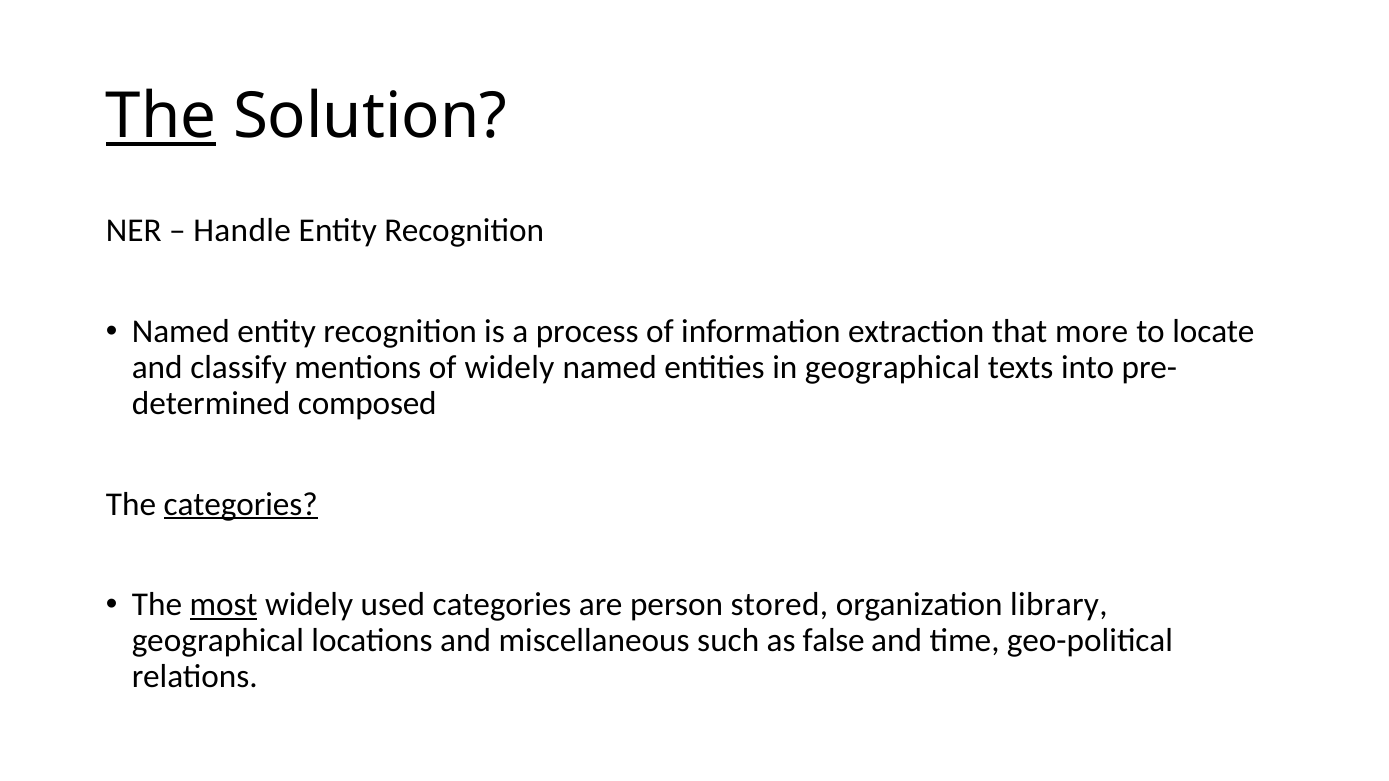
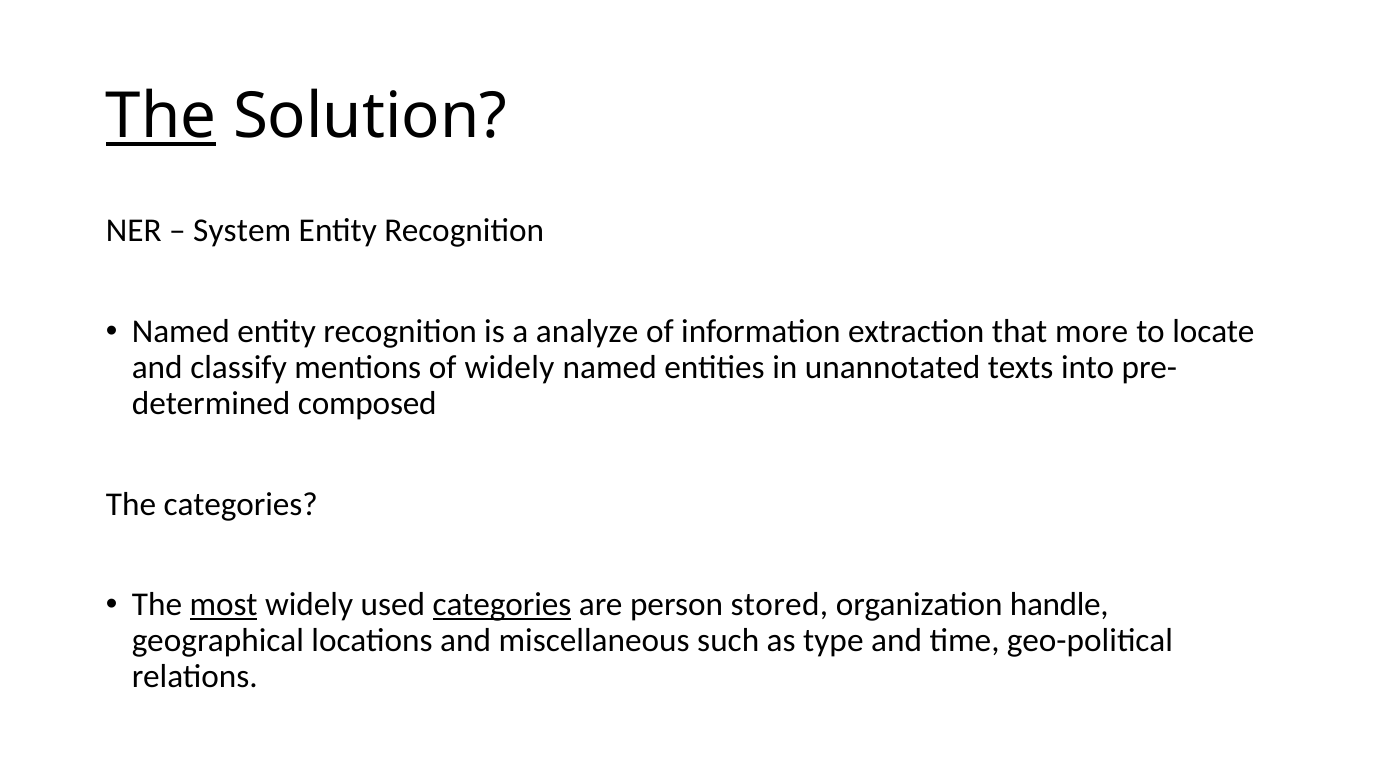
Handle: Handle -> System (242, 231)
process: process -> analyze (587, 332)
in geographical: geographical -> unannotated (893, 368)
categories underline: present -> none (241, 504)
categories underline: none -> present (502, 605)
library: library -> handle (1059, 605)
false: false -> type (833, 641)
